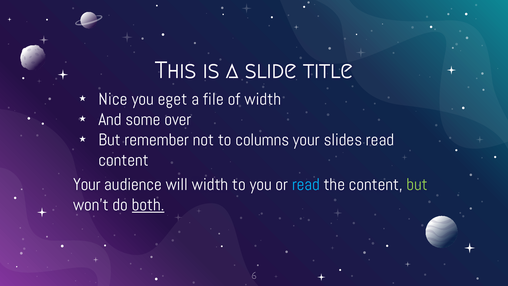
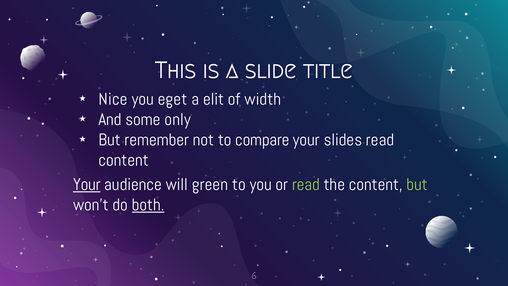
file: file -> elit (214, 99)
over: over -> only (178, 119)
columns: columns -> compare (262, 140)
Your underline: none -> present (87, 185)
will width: width -> green (210, 185)
read colour: light blue -> light green (306, 185)
